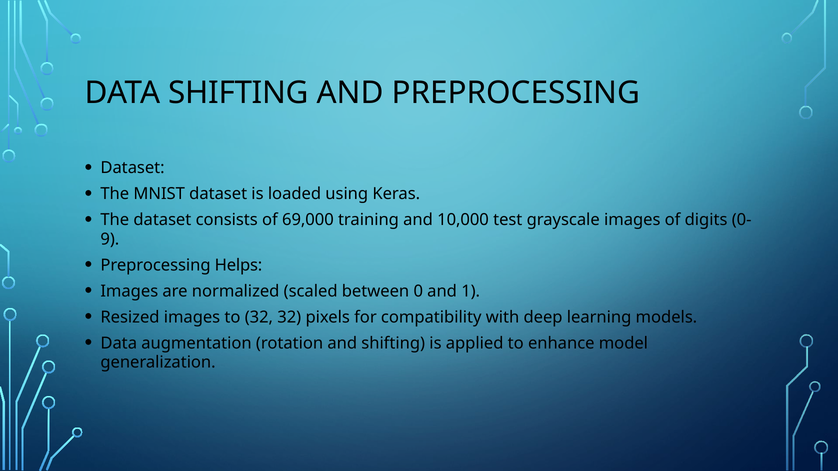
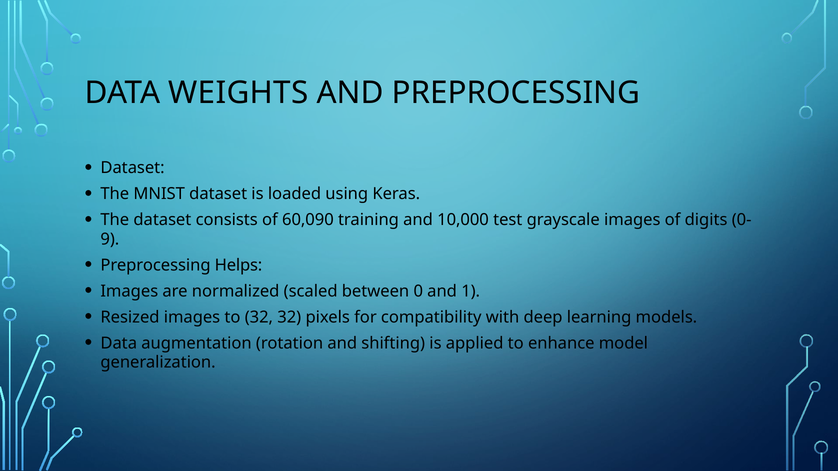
DATA SHIFTING: SHIFTING -> WEIGHTS (238, 93)
69,000: 69,000 -> 60,090 (308, 220)
